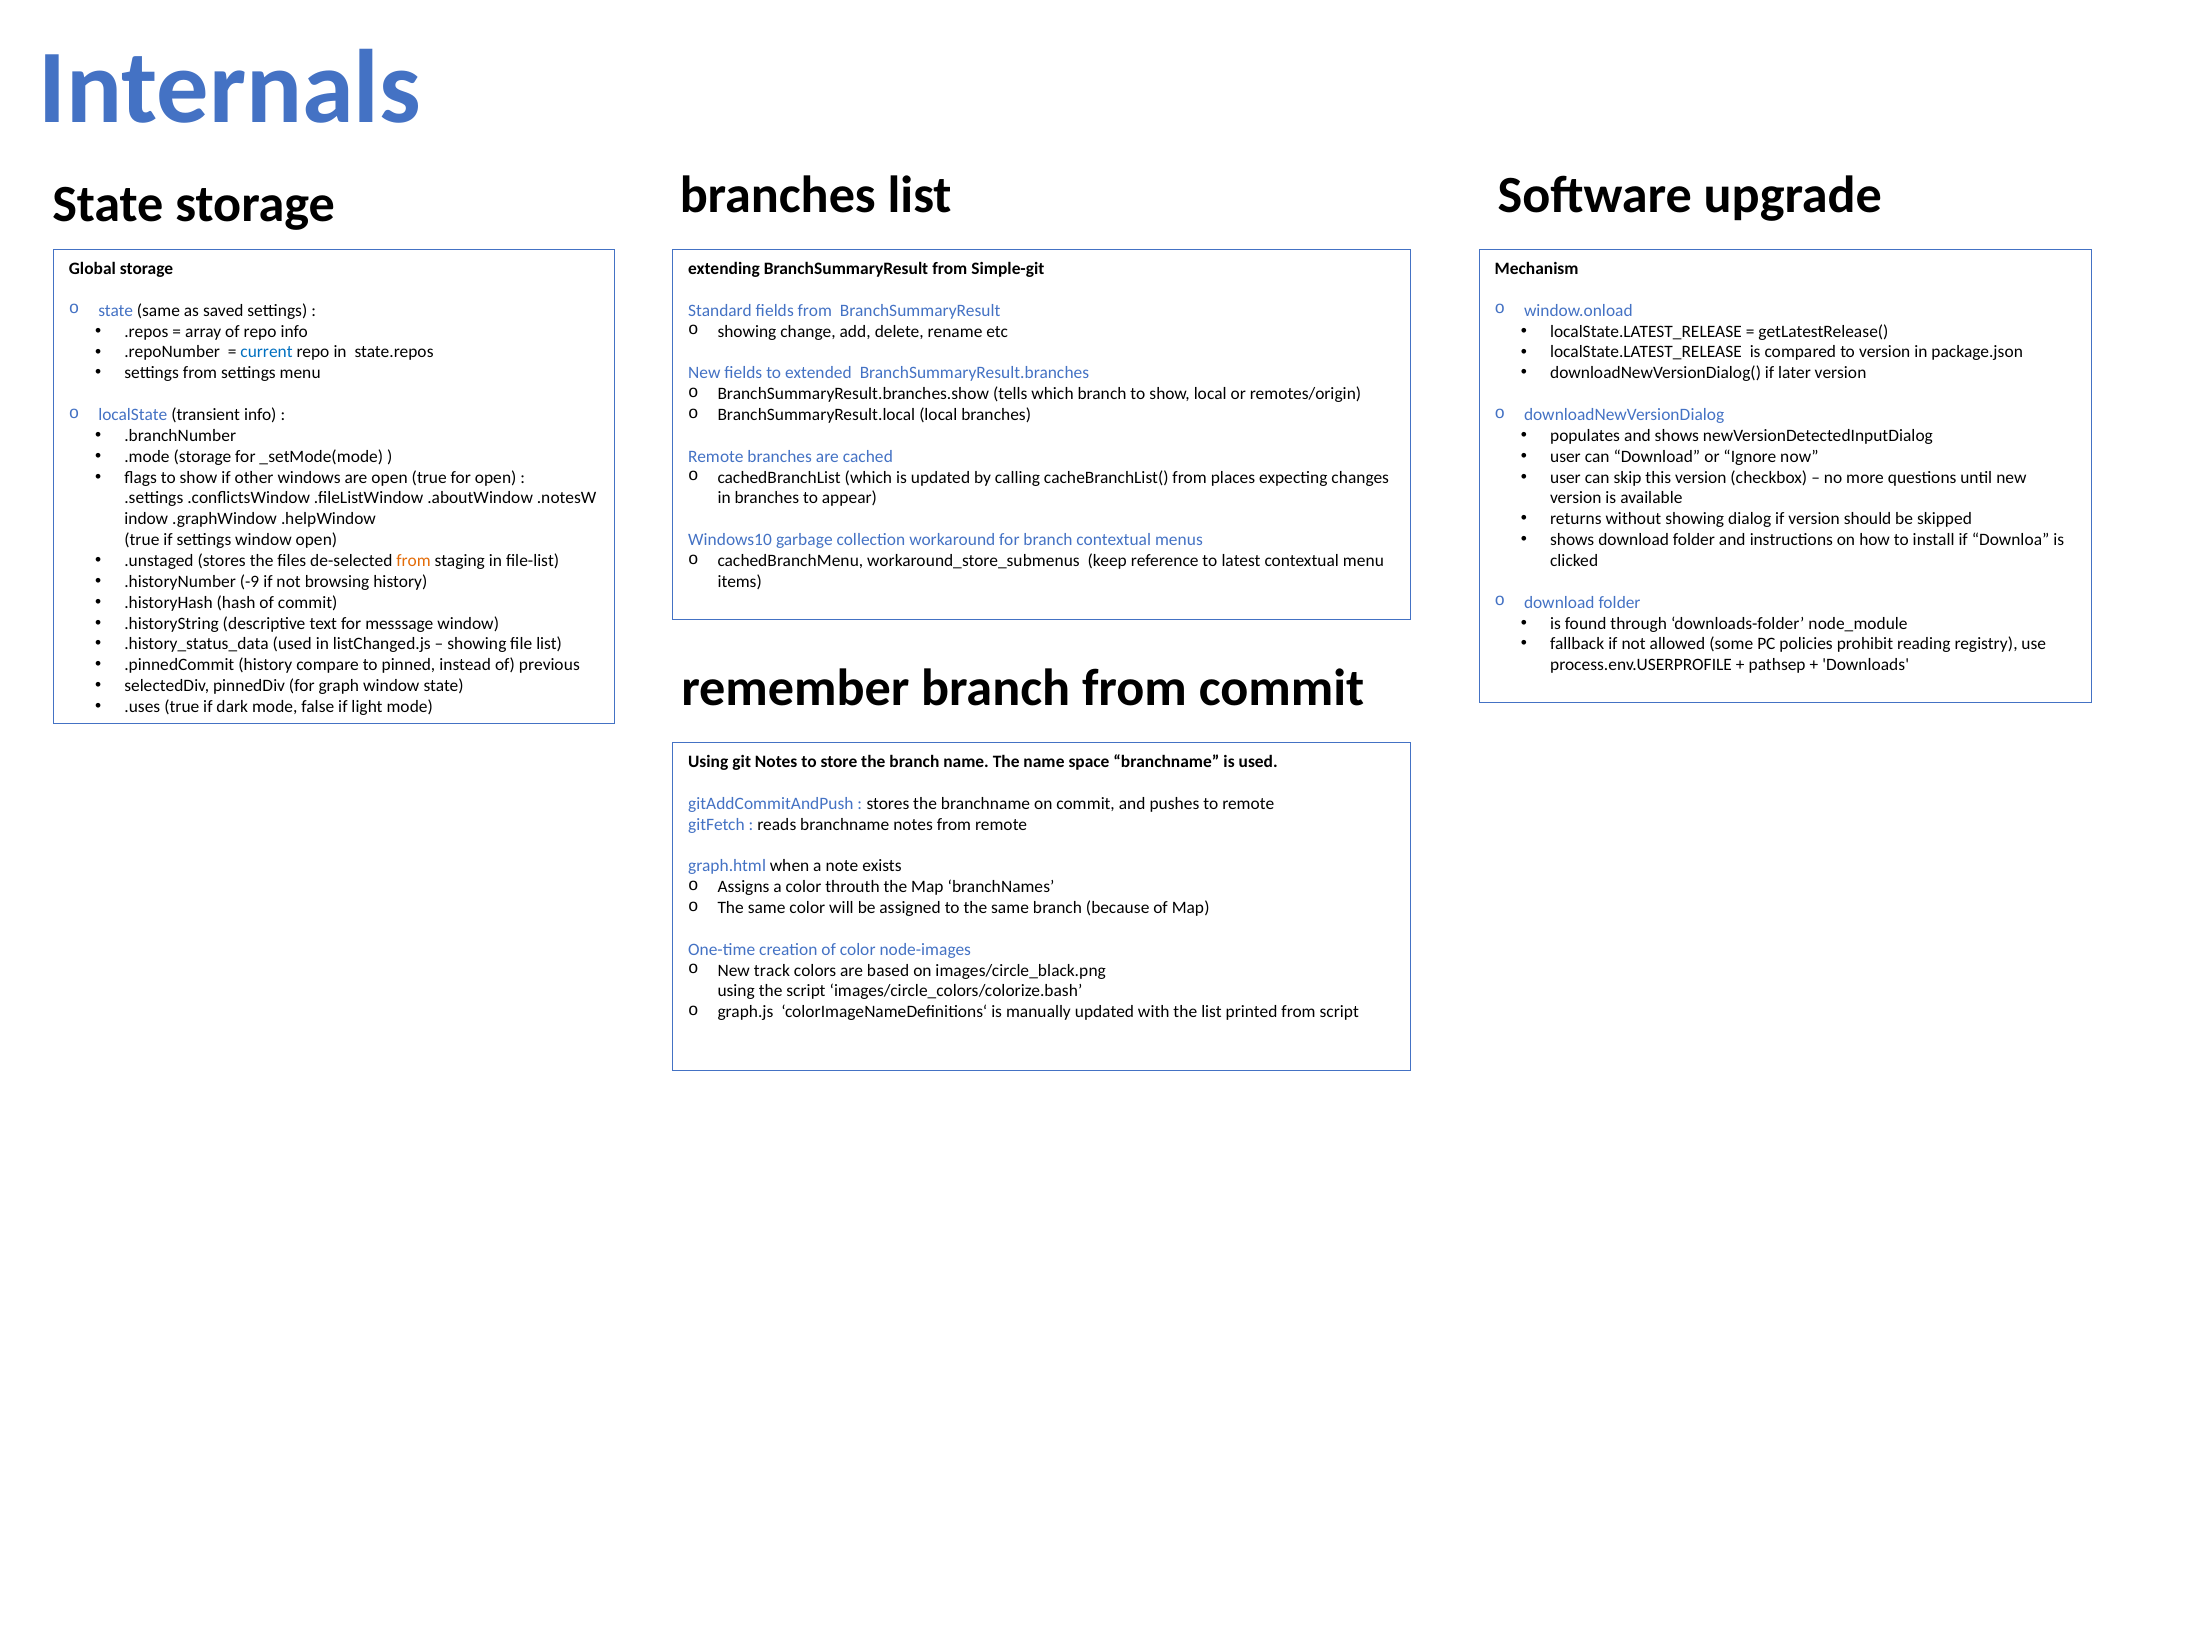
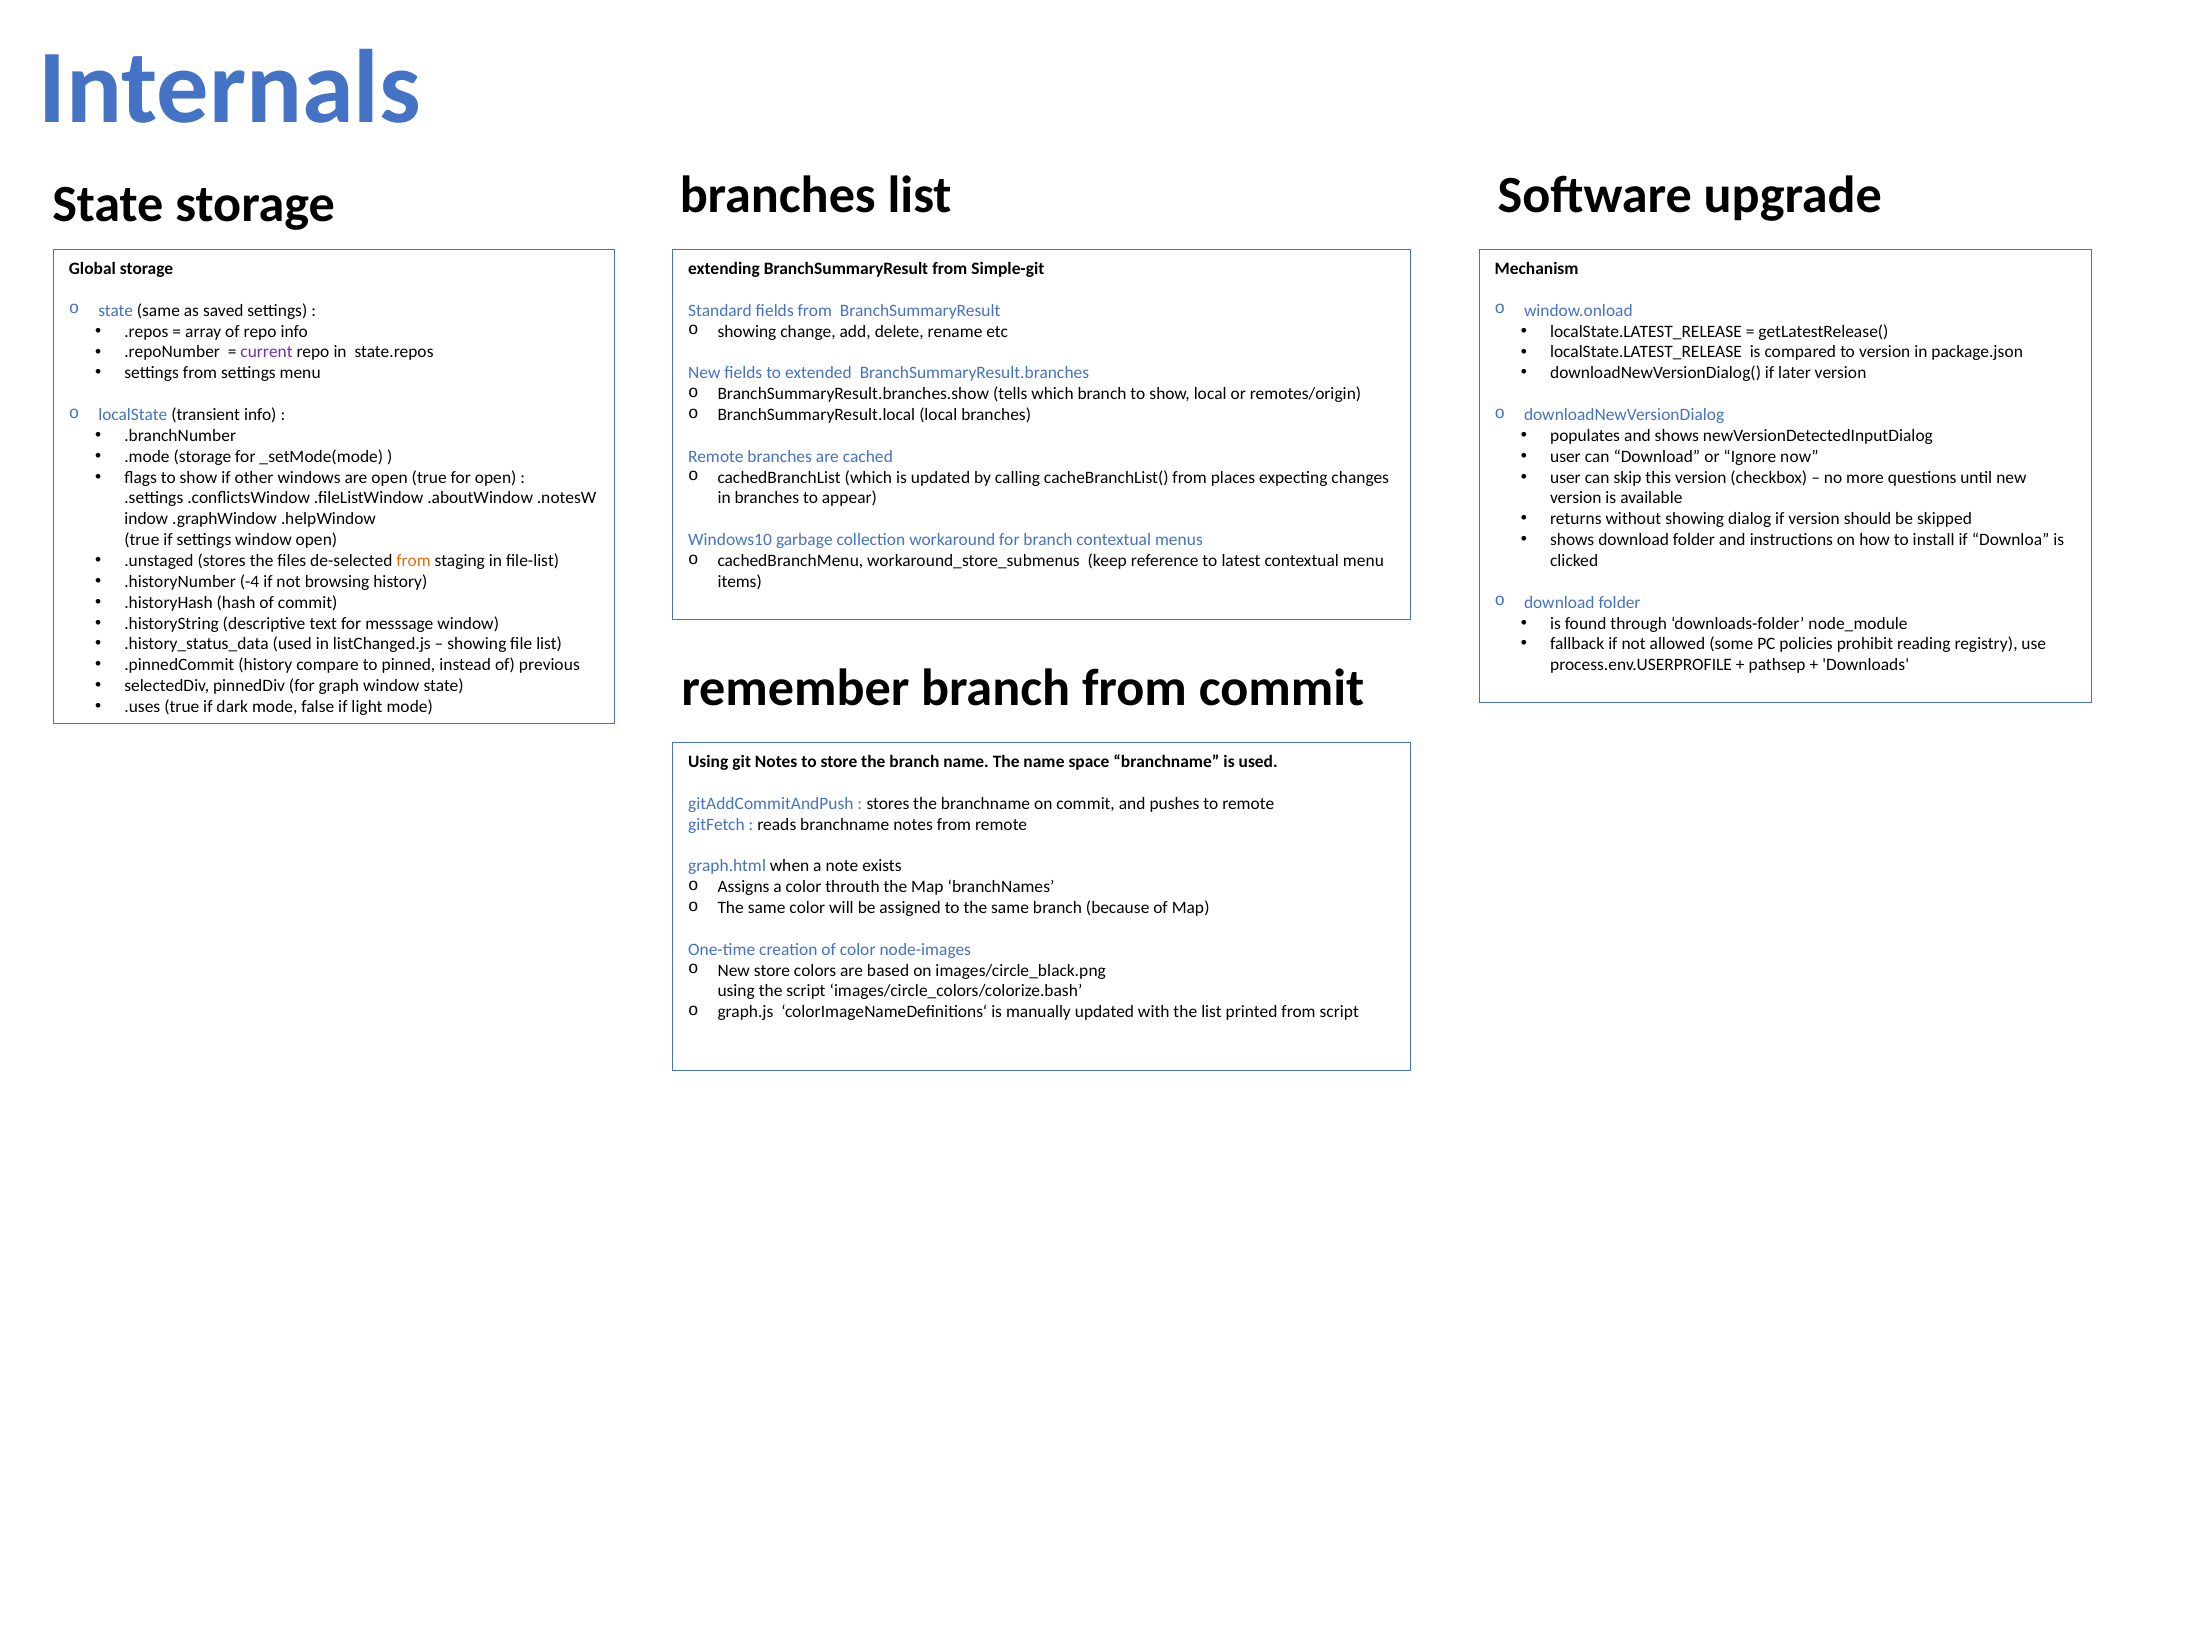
current colour: blue -> purple (267, 352)
-9: -9 -> -4 (250, 581)
New track: track -> store (772, 970)
